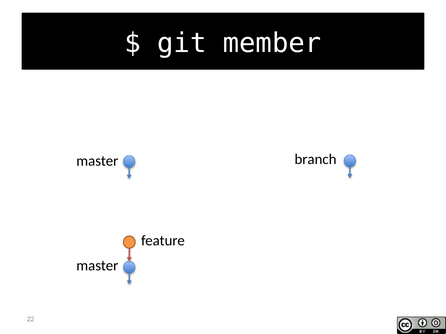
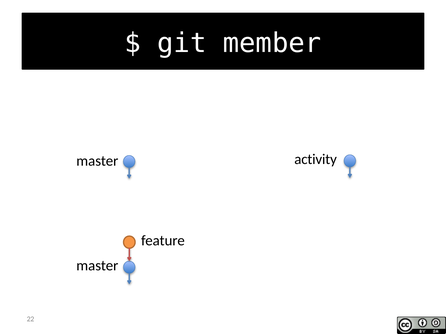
branch: branch -> activity (316, 160)
